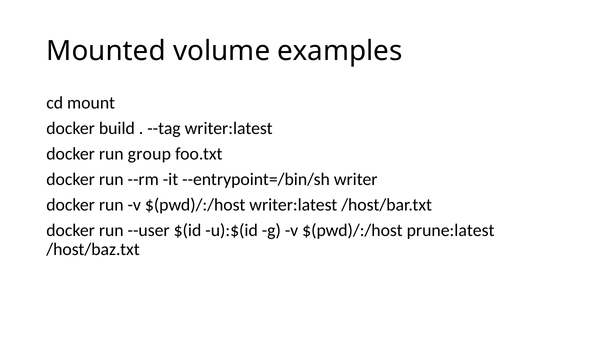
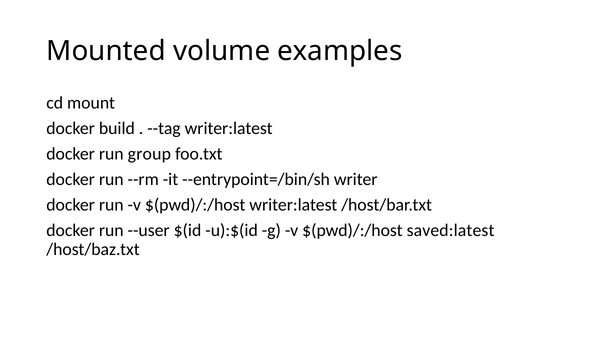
prune:latest: prune:latest -> saved:latest (451, 230)
